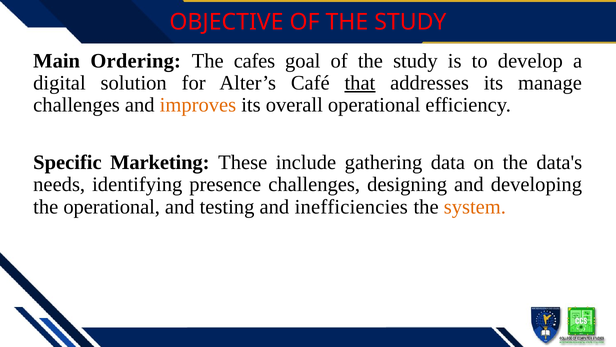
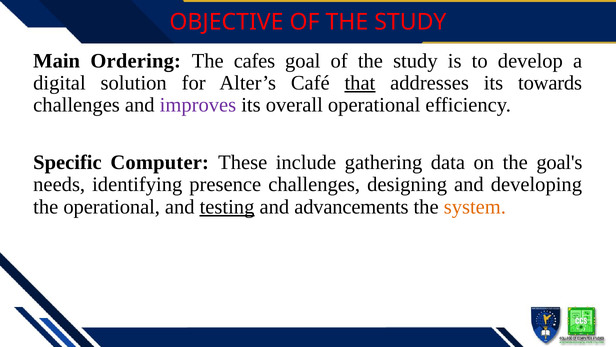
manage: manage -> towards (550, 83)
improves colour: orange -> purple (198, 105)
Marketing: Marketing -> Computer (160, 162)
data's: data's -> goal's (559, 162)
testing underline: none -> present (227, 207)
inefficiencies: inefficiencies -> advancements (351, 207)
